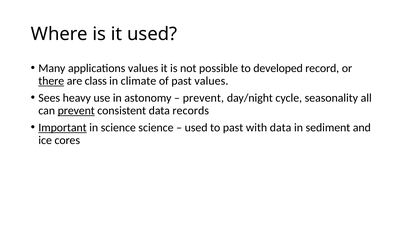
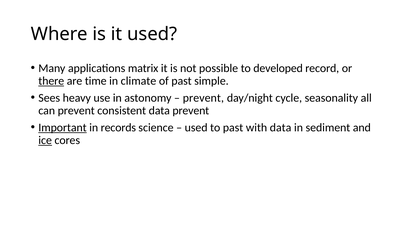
applications values: values -> matrix (143, 68)
class: class -> time (96, 81)
past values: values -> simple (211, 81)
prevent underline: present -> none (76, 111)
data records: records -> prevent (191, 111)
in science: science -> records (118, 128)
ice underline: none -> present (45, 140)
